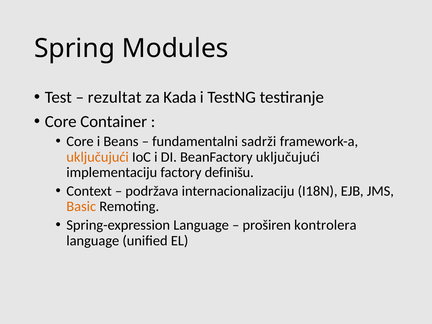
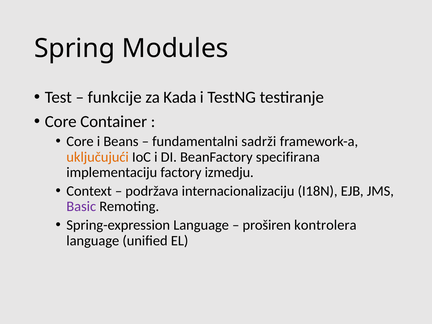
rezultat: rezultat -> funkcije (115, 97)
BeanFactory uključujući: uključujući -> specifirana (288, 157)
definišu: definišu -> izmedju (229, 172)
Basic colour: orange -> purple (81, 207)
